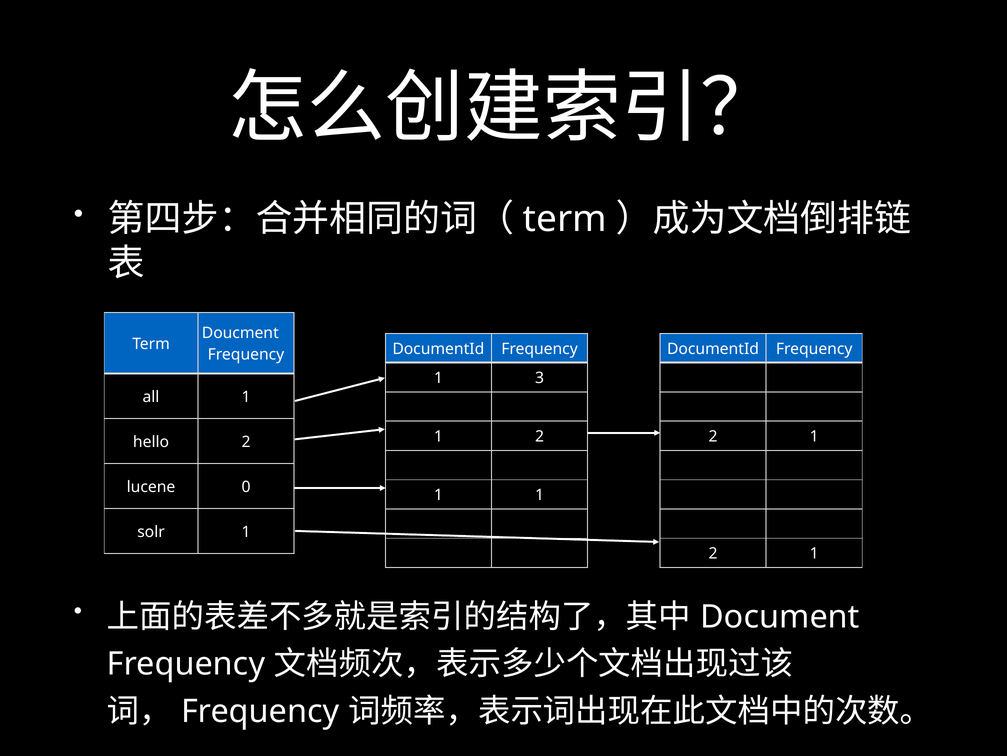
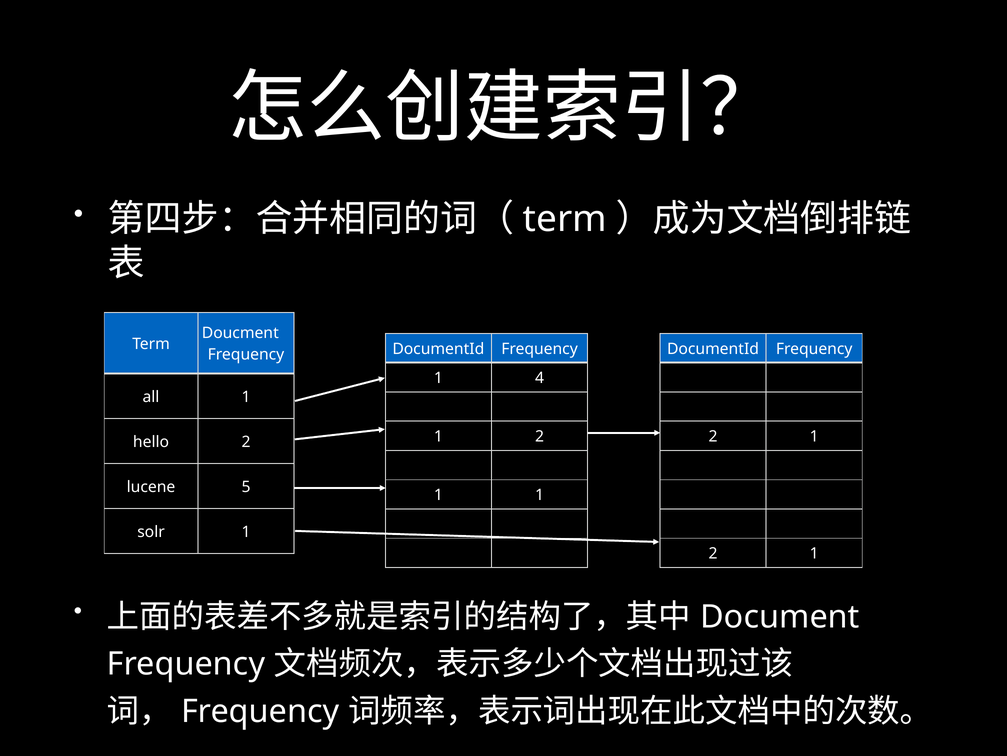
3: 3 -> 4 (540, 378)
0: 0 -> 5 (246, 486)
